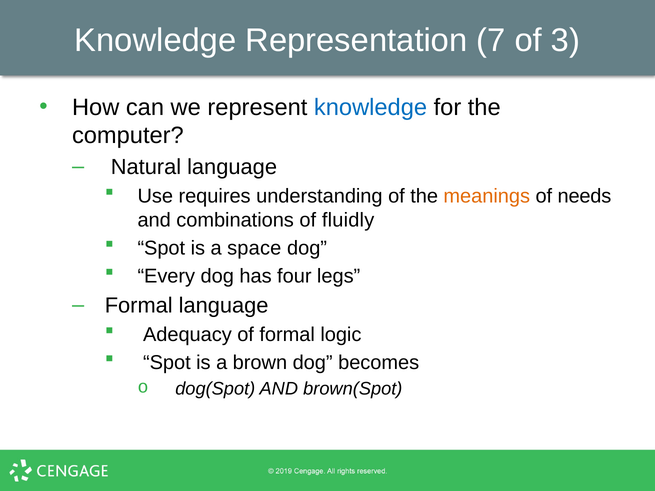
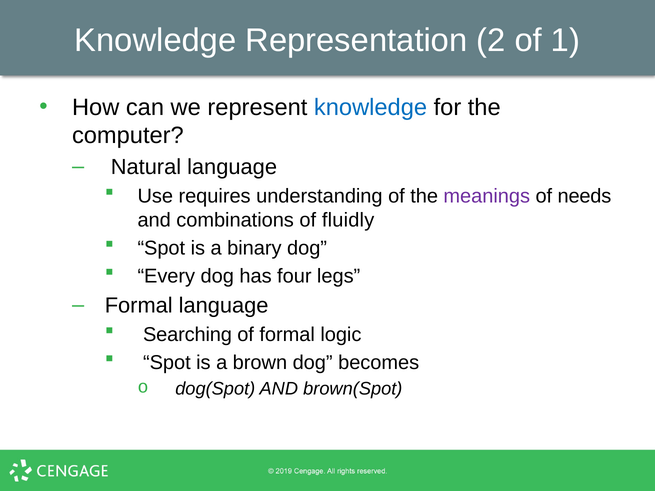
7: 7 -> 2 (491, 40)
3: 3 -> 1 (565, 40)
meanings colour: orange -> purple (487, 196)
space: space -> binary (254, 248)
Adequacy: Adequacy -> Searching (187, 335)
